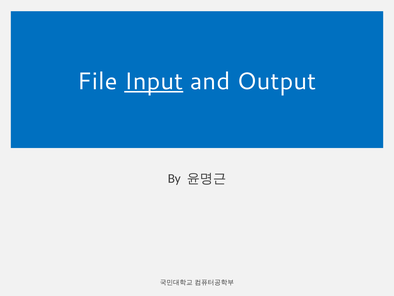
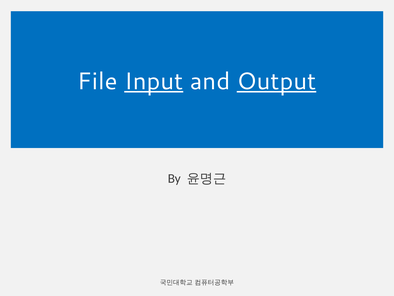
Output underline: none -> present (277, 81)
